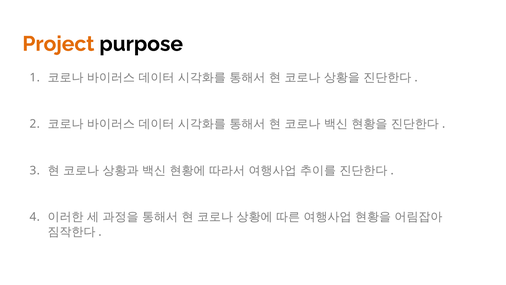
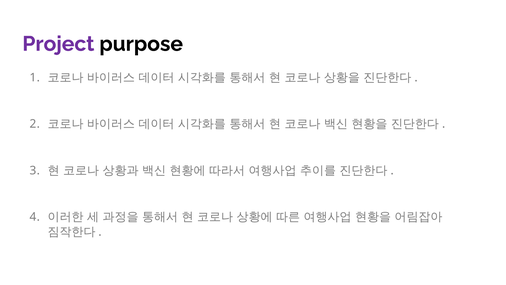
Project colour: orange -> purple (58, 44)
